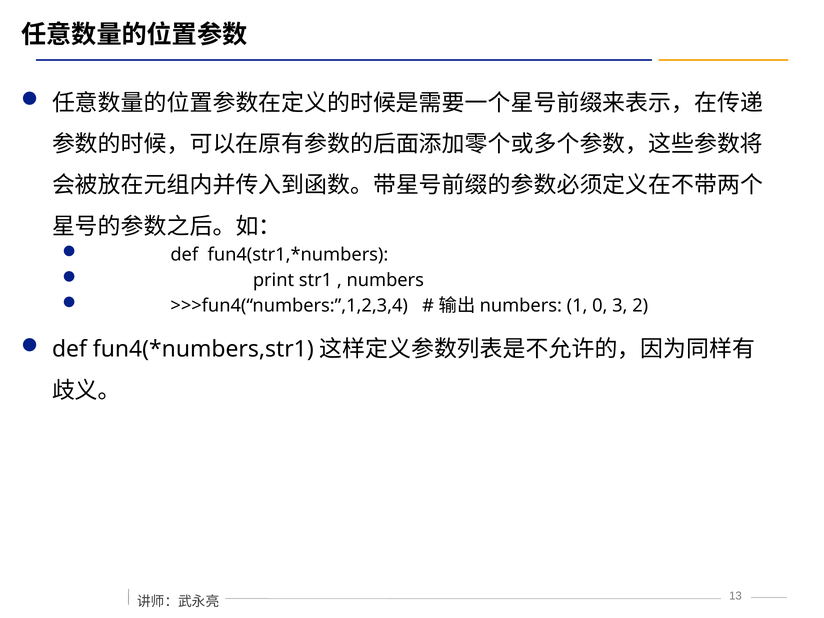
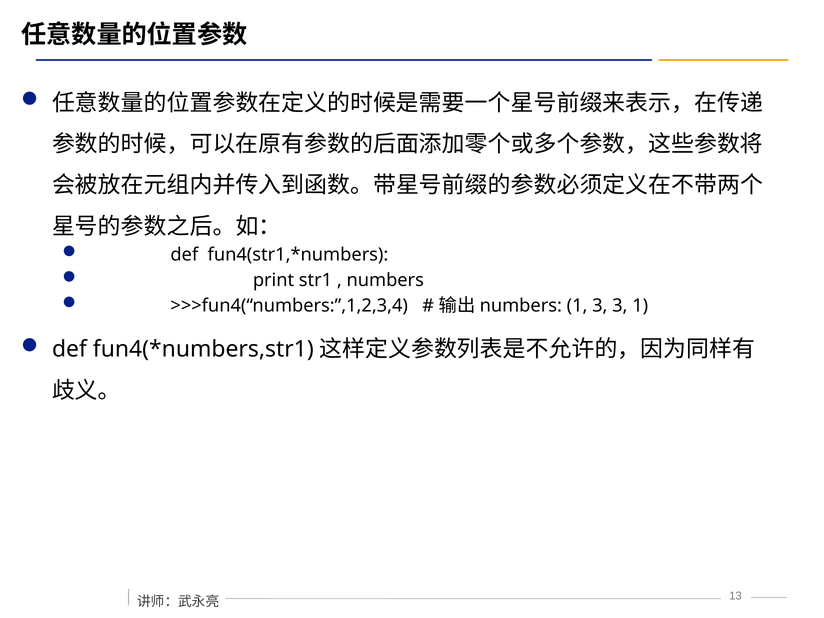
1 0: 0 -> 3 (600, 306)
3 2: 2 -> 1 (640, 306)
